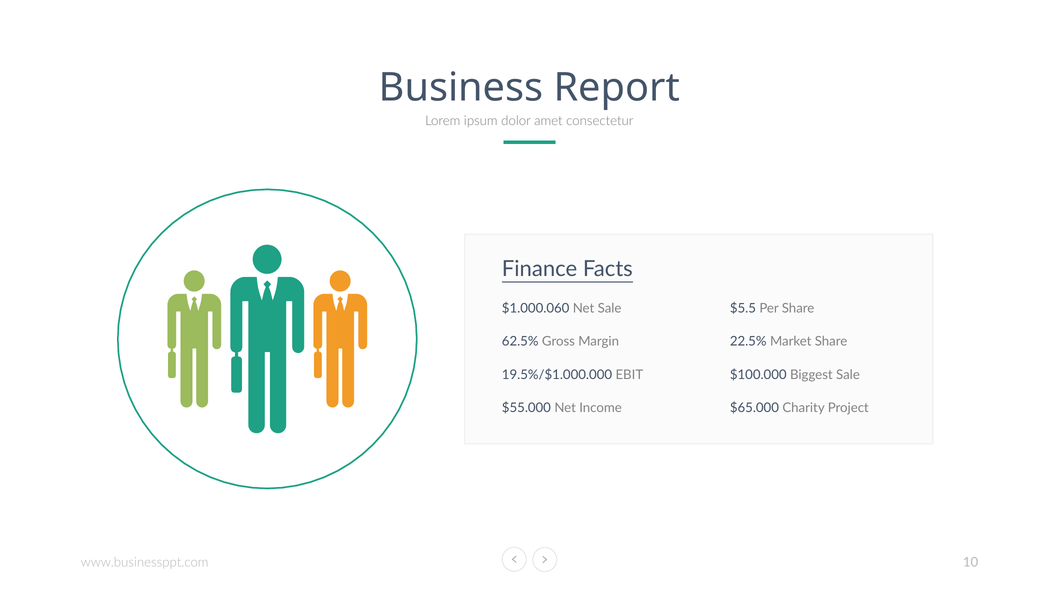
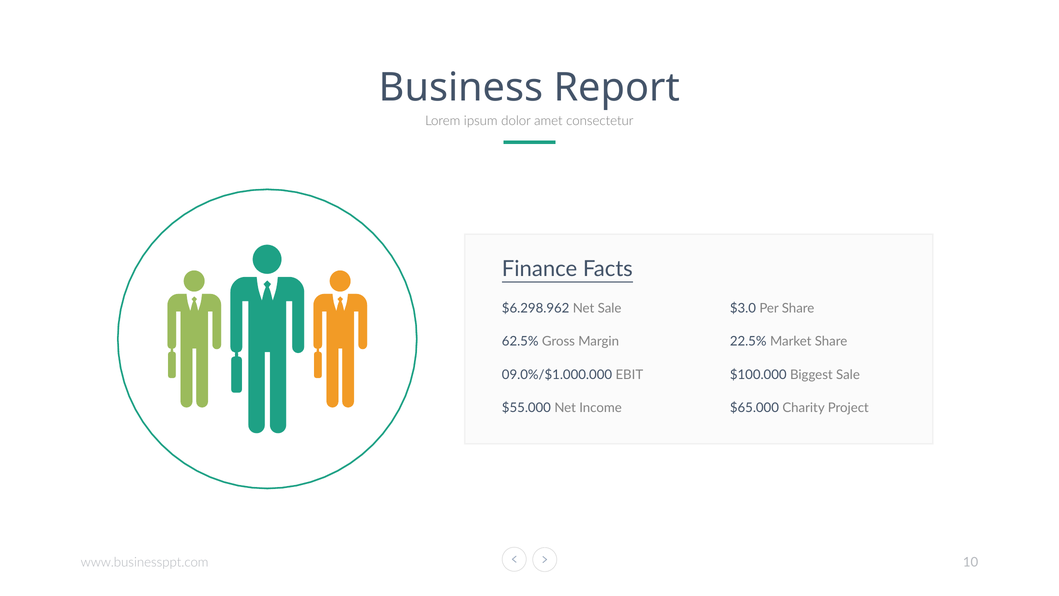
$1.000.060: $1.000.060 -> $6.298.962 (536, 308)
$5.5: $5.5 -> $3.0 (743, 308)
19.5%/$1.000.000: 19.5%/$1.000.000 -> 09.0%/$1.000.000 (557, 375)
